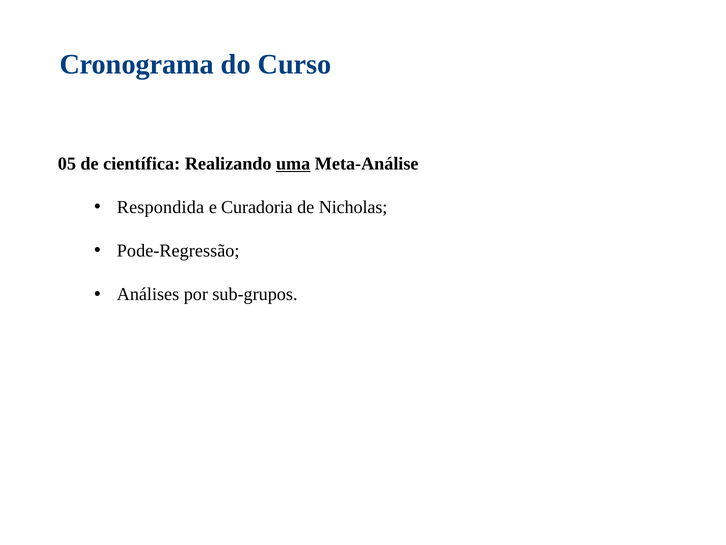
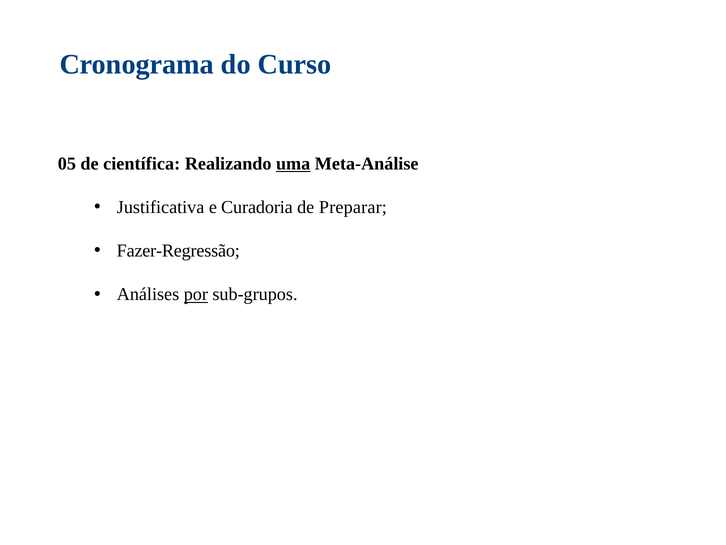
Respondida: Respondida -> Justificativa (161, 207)
Nicholas: Nicholas -> Preparar (353, 207)
Pode-Regressão: Pode-Regressão -> Fazer-Regressão (178, 251)
por underline: none -> present (196, 294)
